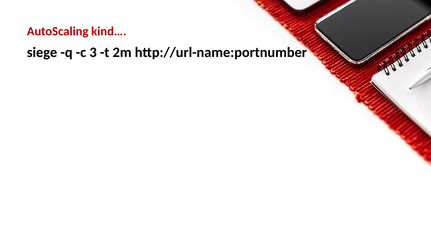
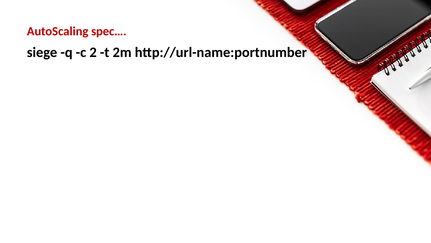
kind…: kind… -> spec… (109, 31)
3: 3 -> 2 (93, 52)
